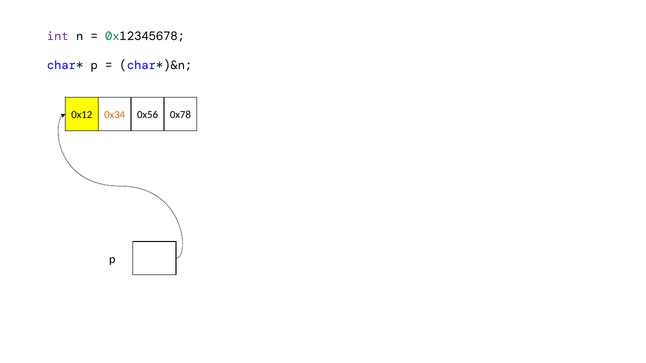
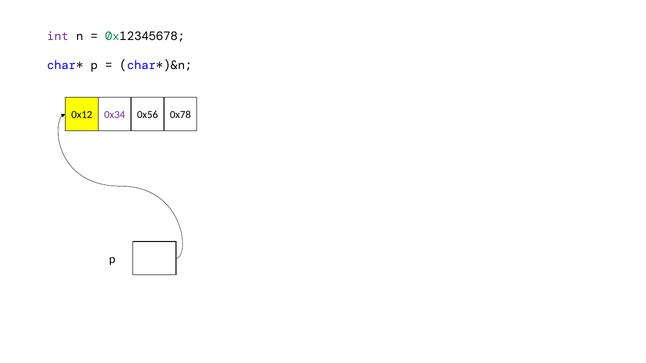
0x34 colour: orange -> purple (115, 115)
